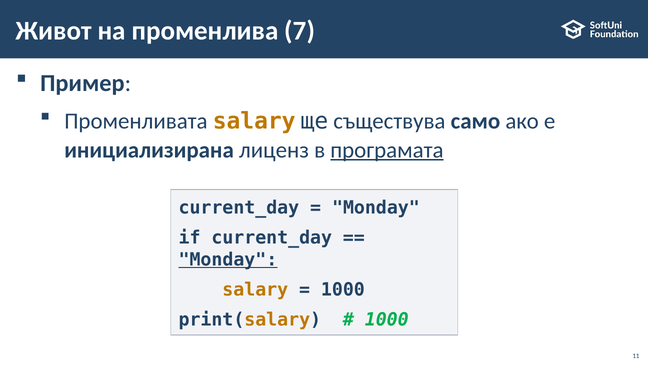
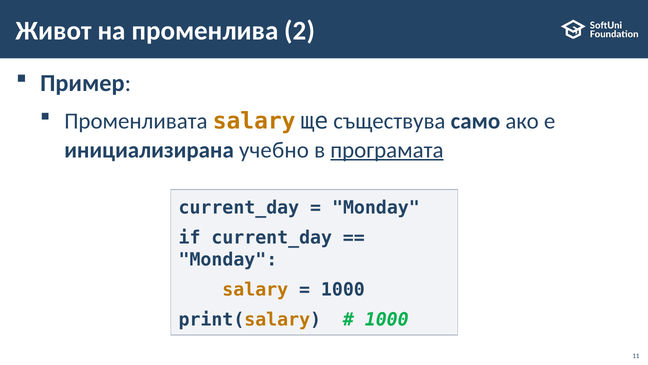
7: 7 -> 2 (300, 31)
лиценз: лиценз -> учебно (274, 150)
Monday underline: present -> none (228, 259)
